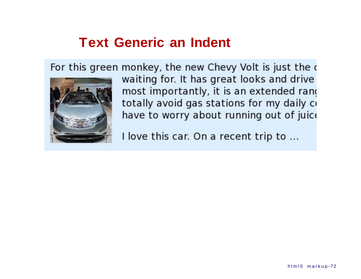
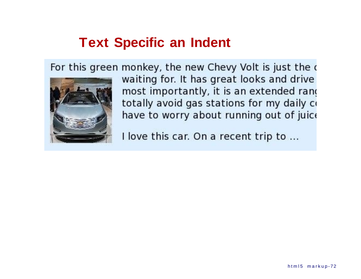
Generic: Generic -> Specific (139, 43)
